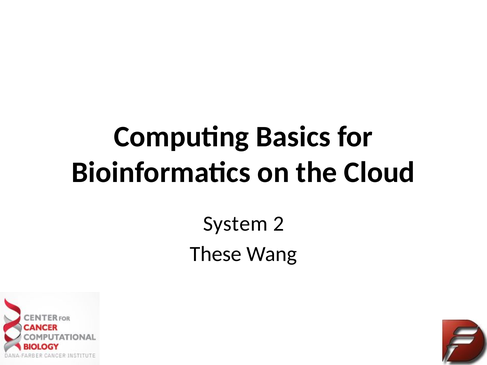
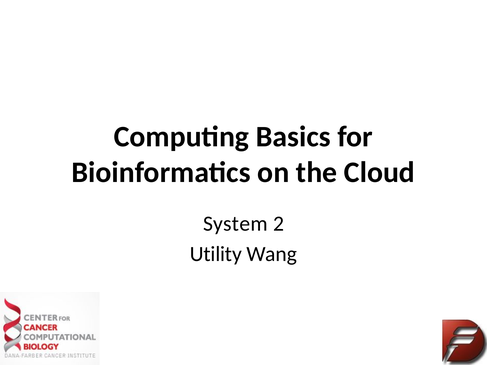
These: These -> Utility (216, 254)
